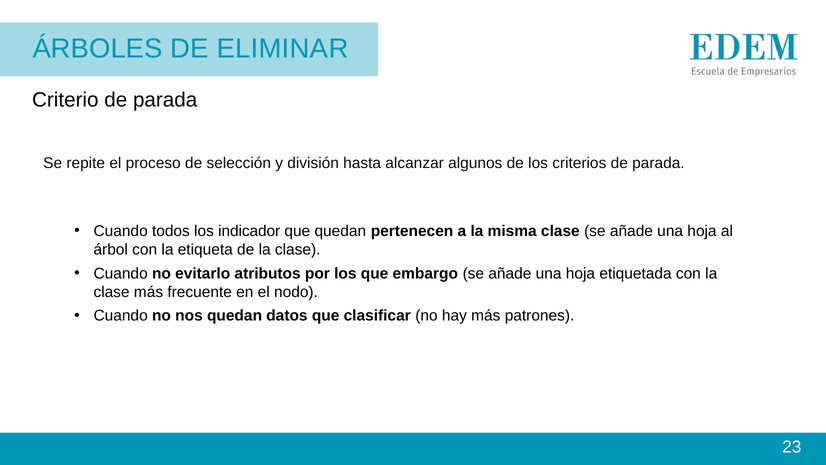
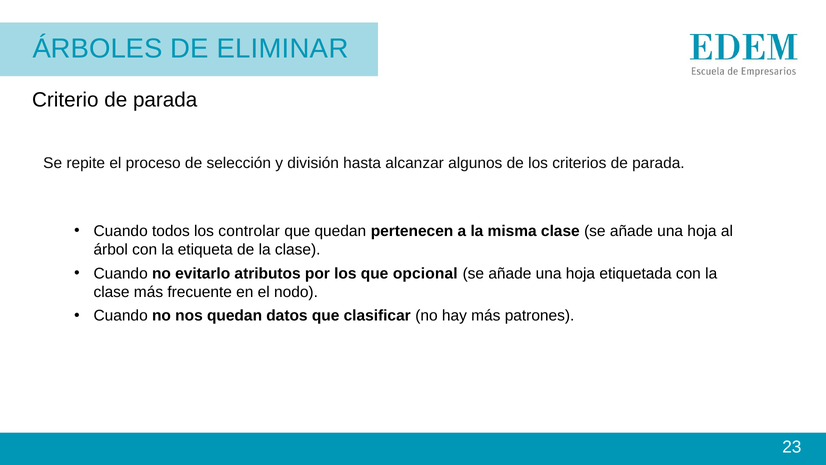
indicador: indicador -> controlar (249, 231)
embargo: embargo -> opcional (425, 273)
